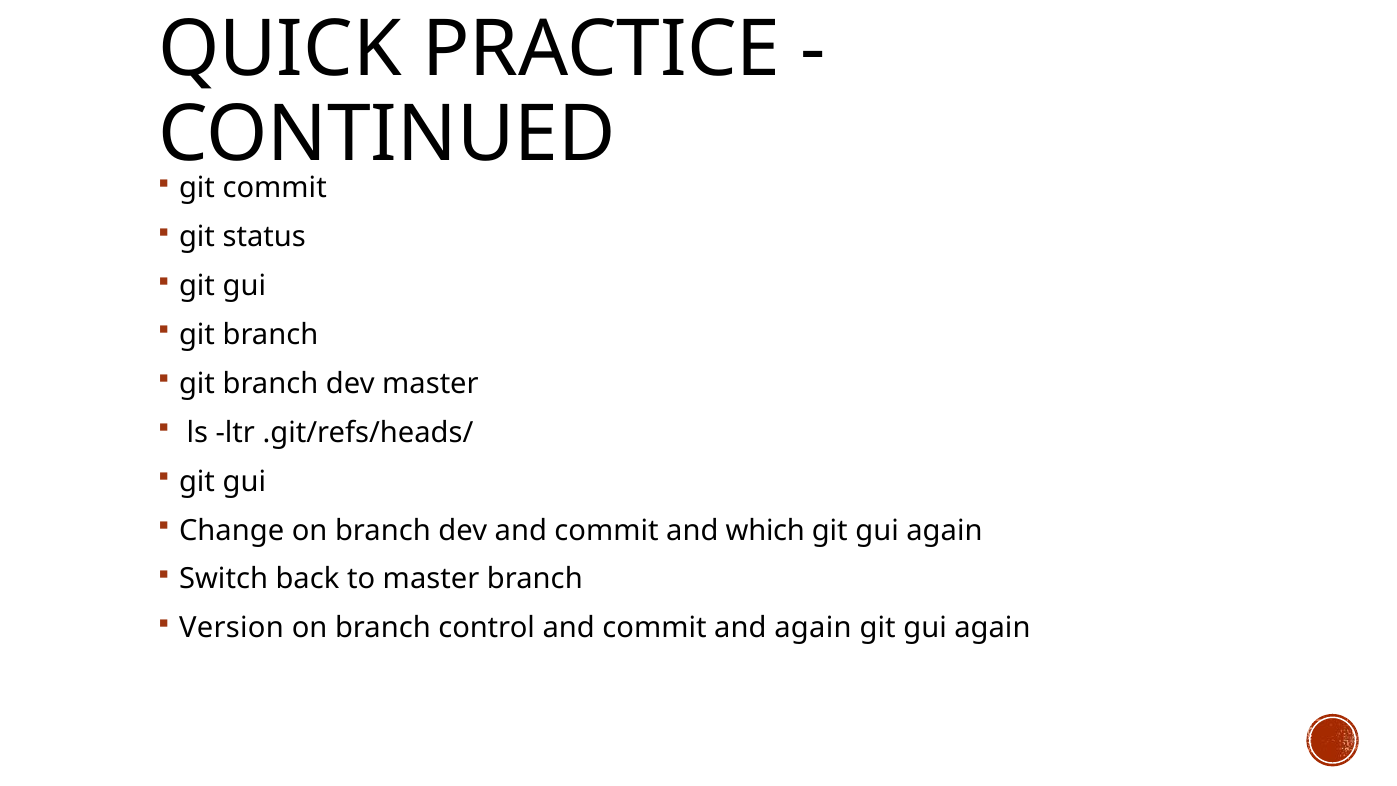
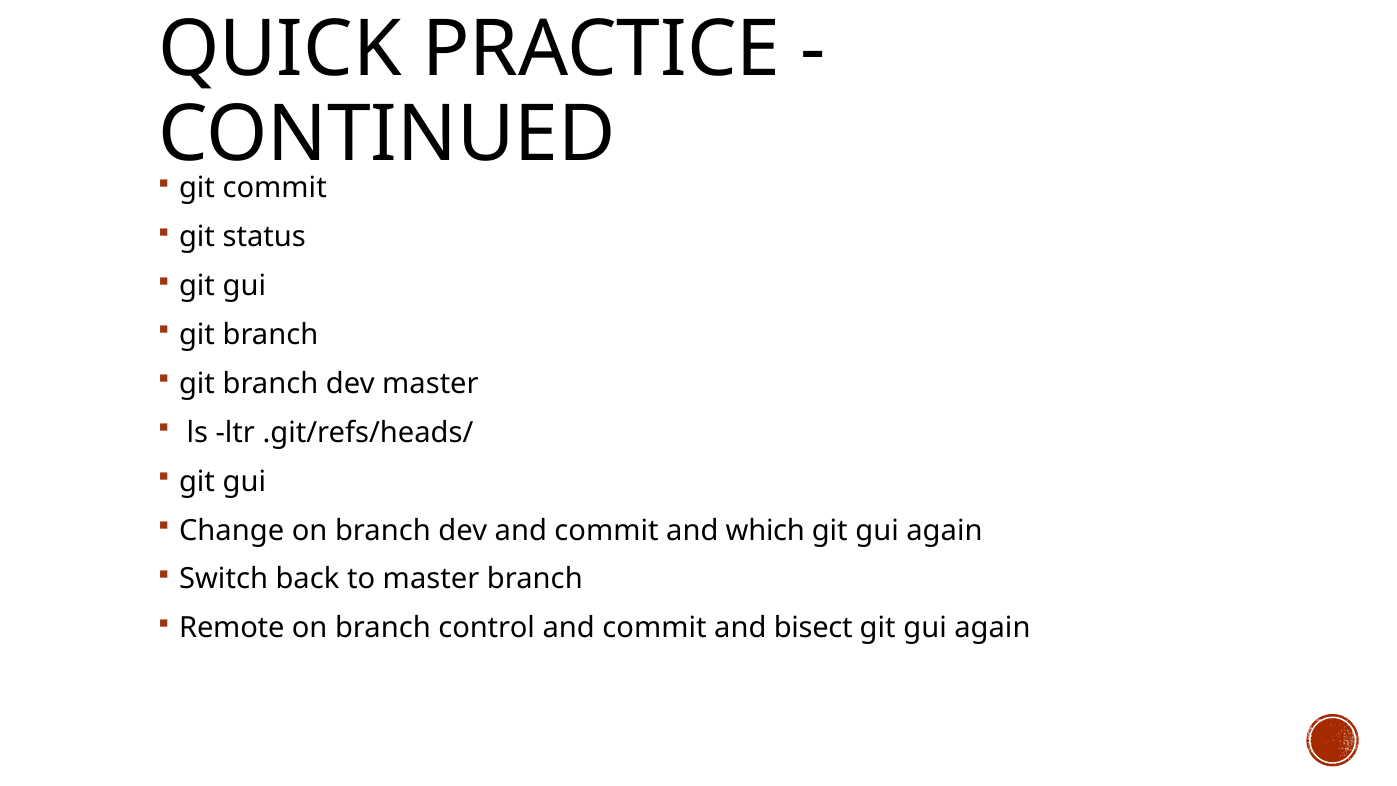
Version: Version -> Remote (232, 628)
and again: again -> bisect (813, 628)
